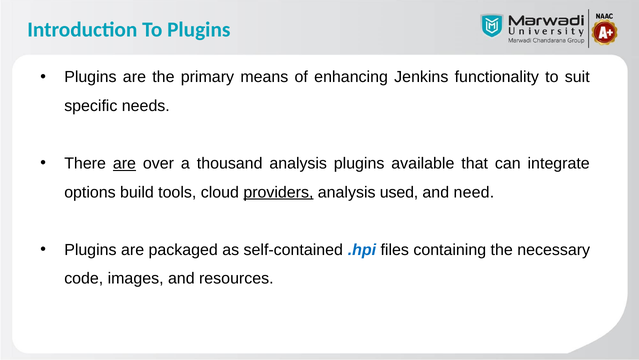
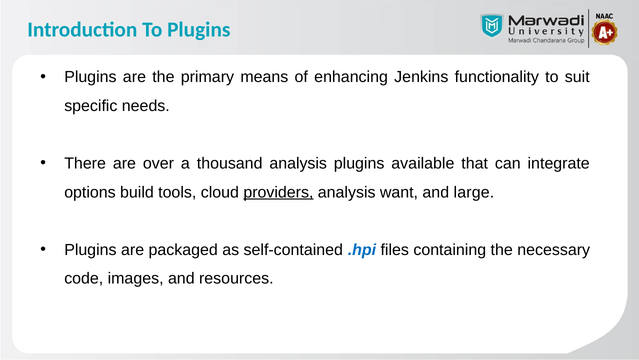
are underline: present -> none (124, 163)
used: used -> want (399, 192)
need: need -> large (474, 192)
